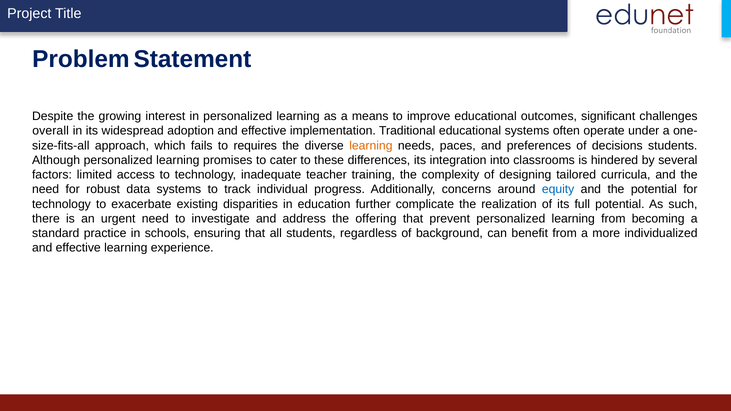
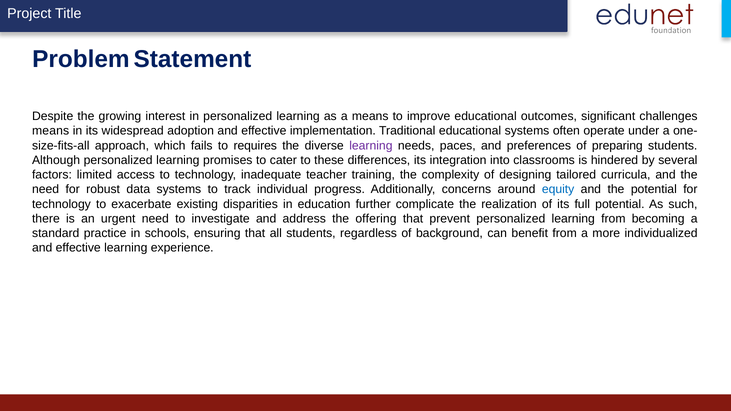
overall: overall -> means (51, 131)
learning colour: orange -> purple (371, 146)
decisions: decisions -> preparing (617, 146)
